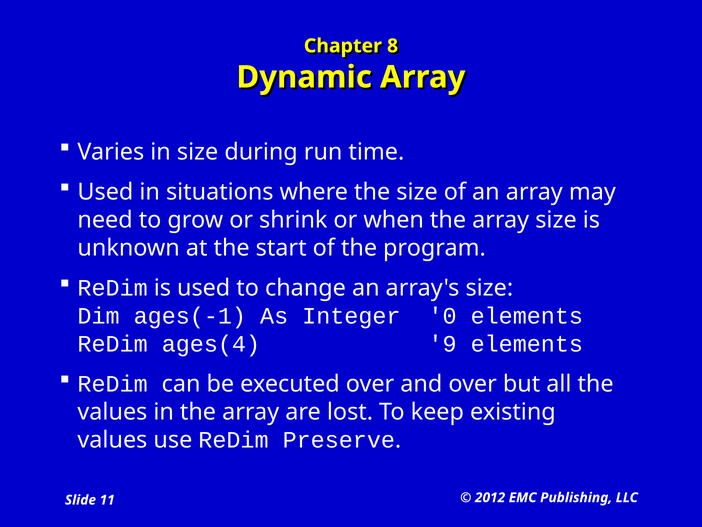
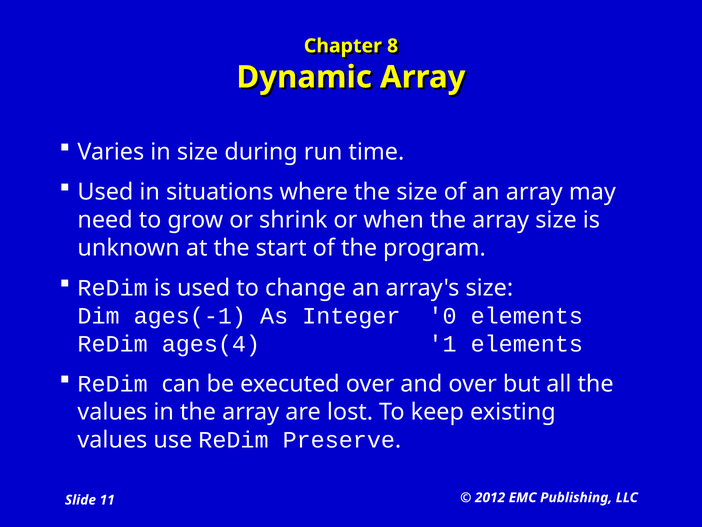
9: 9 -> 1 (443, 344)
